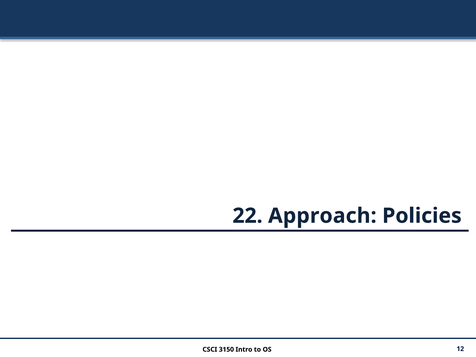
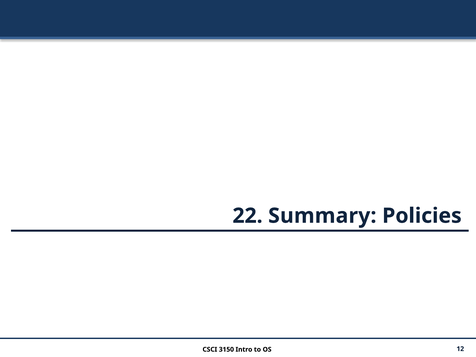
Approach: Approach -> Summary (322, 216)
